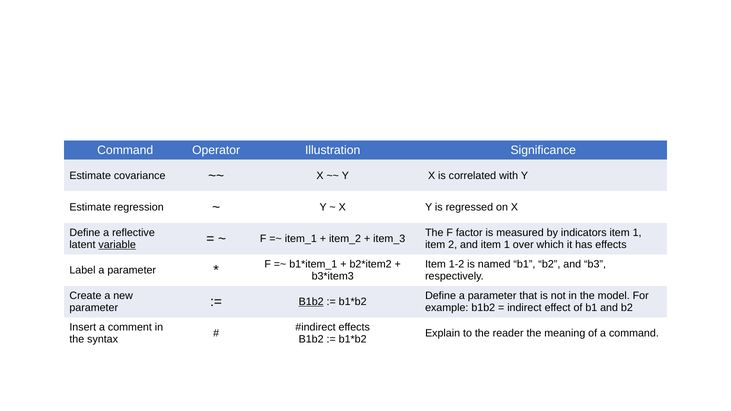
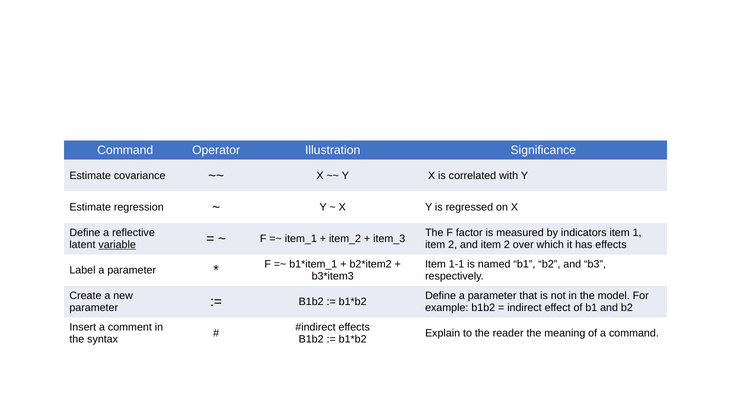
and item 1: 1 -> 2 (507, 245)
1-2: 1-2 -> 1-1 (457, 264)
B1b2 underline: present -> none (311, 302)
